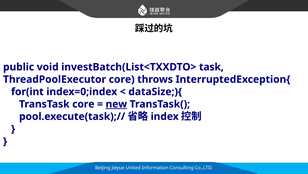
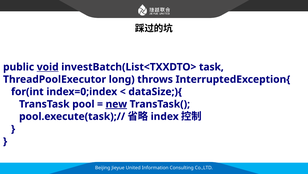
void underline: none -> present (48, 67)
ThreadPoolExecutor core: core -> long (122, 79)
TransTask core: core -> pool (83, 104)
